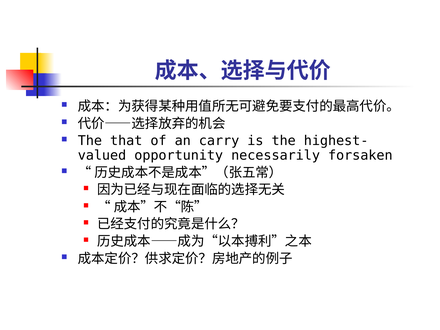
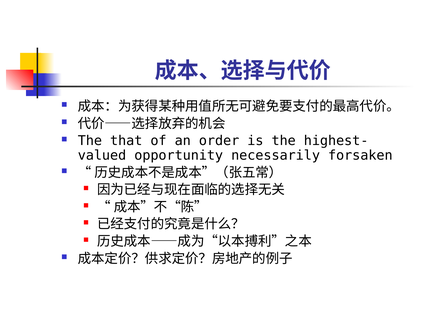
carry: carry -> order (219, 141)
